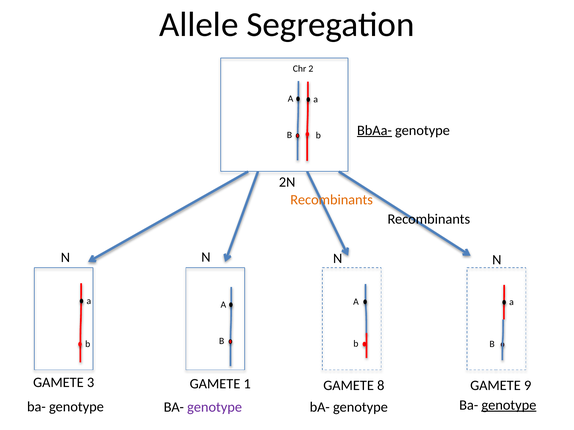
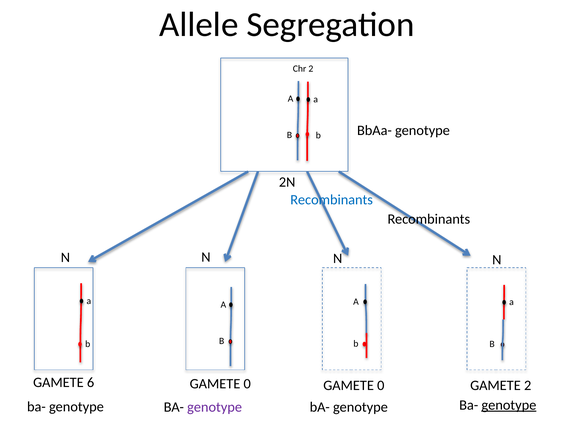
BbAa- underline: present -> none (374, 130)
Recombinants colour: orange -> blue (332, 200)
3: 3 -> 6 (91, 383)
1: 1 -> 0 (247, 384)
8: 8 -> 0 (381, 386)
GAMETE 9: 9 -> 2 (528, 386)
